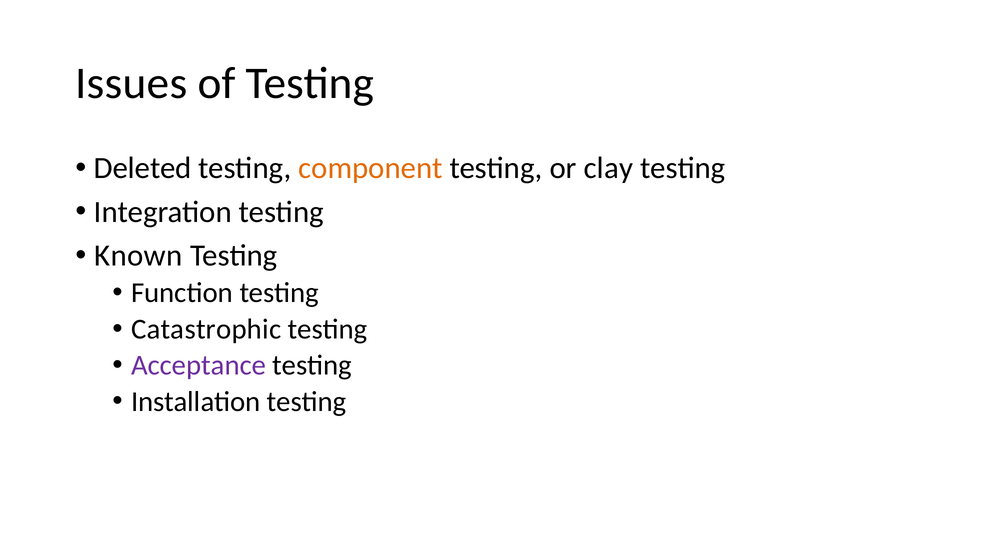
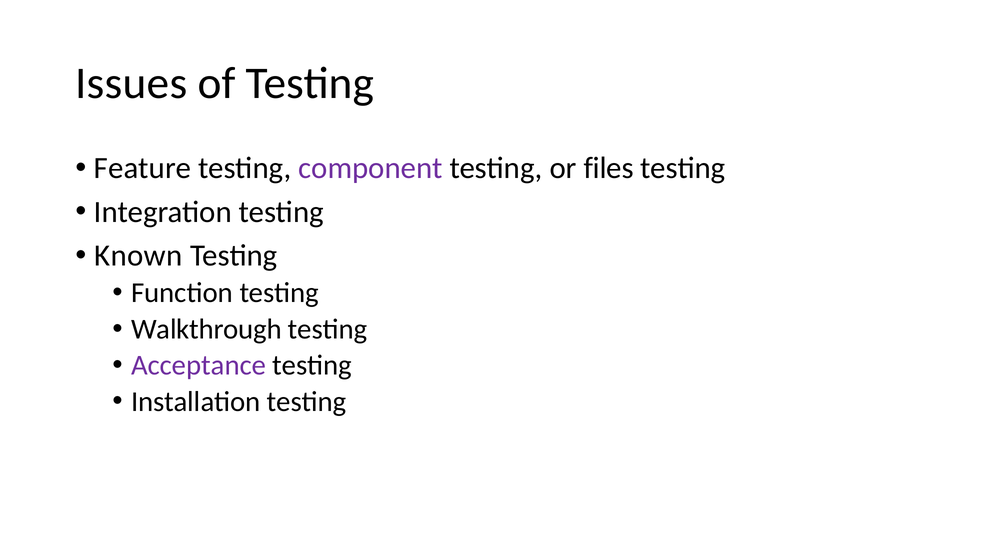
Deleted: Deleted -> Feature (143, 168)
component colour: orange -> purple (370, 168)
clay: clay -> files (609, 168)
Catastrophic: Catastrophic -> Walkthrough (206, 329)
